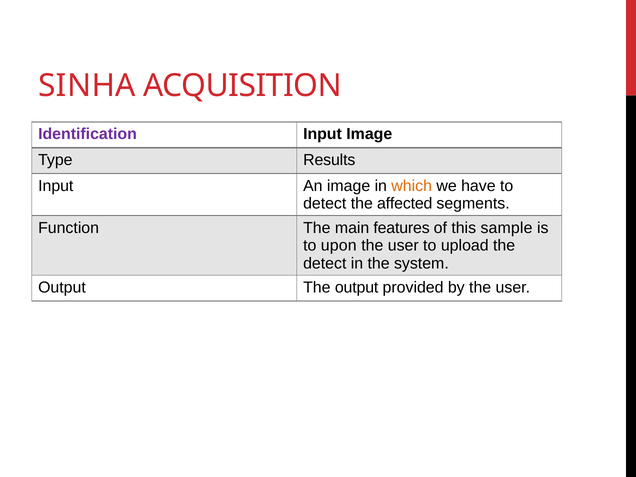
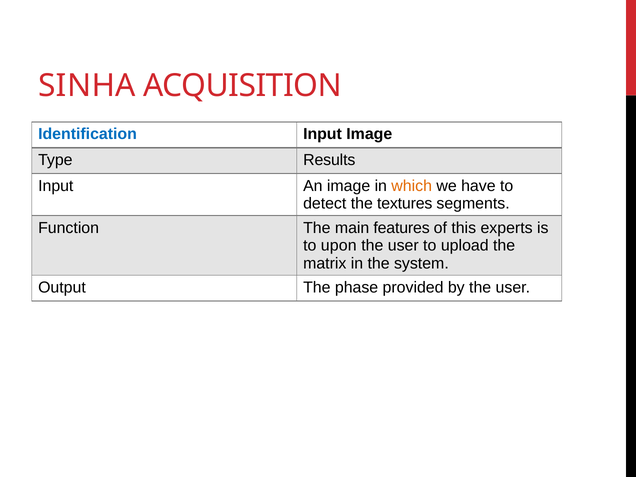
Identification colour: purple -> blue (88, 134)
affected: affected -> textures (405, 204)
sample: sample -> experts (507, 228)
detect: detect -> matrix (325, 263)
The output: output -> phase (357, 288)
